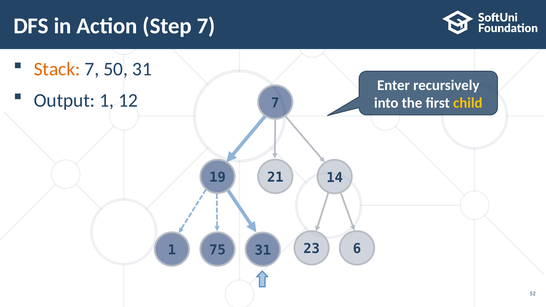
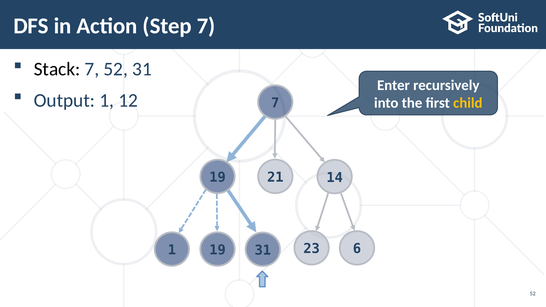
Stack colour: orange -> black (57, 69)
7 50: 50 -> 52 (116, 69)
1 75: 75 -> 19 (218, 250)
